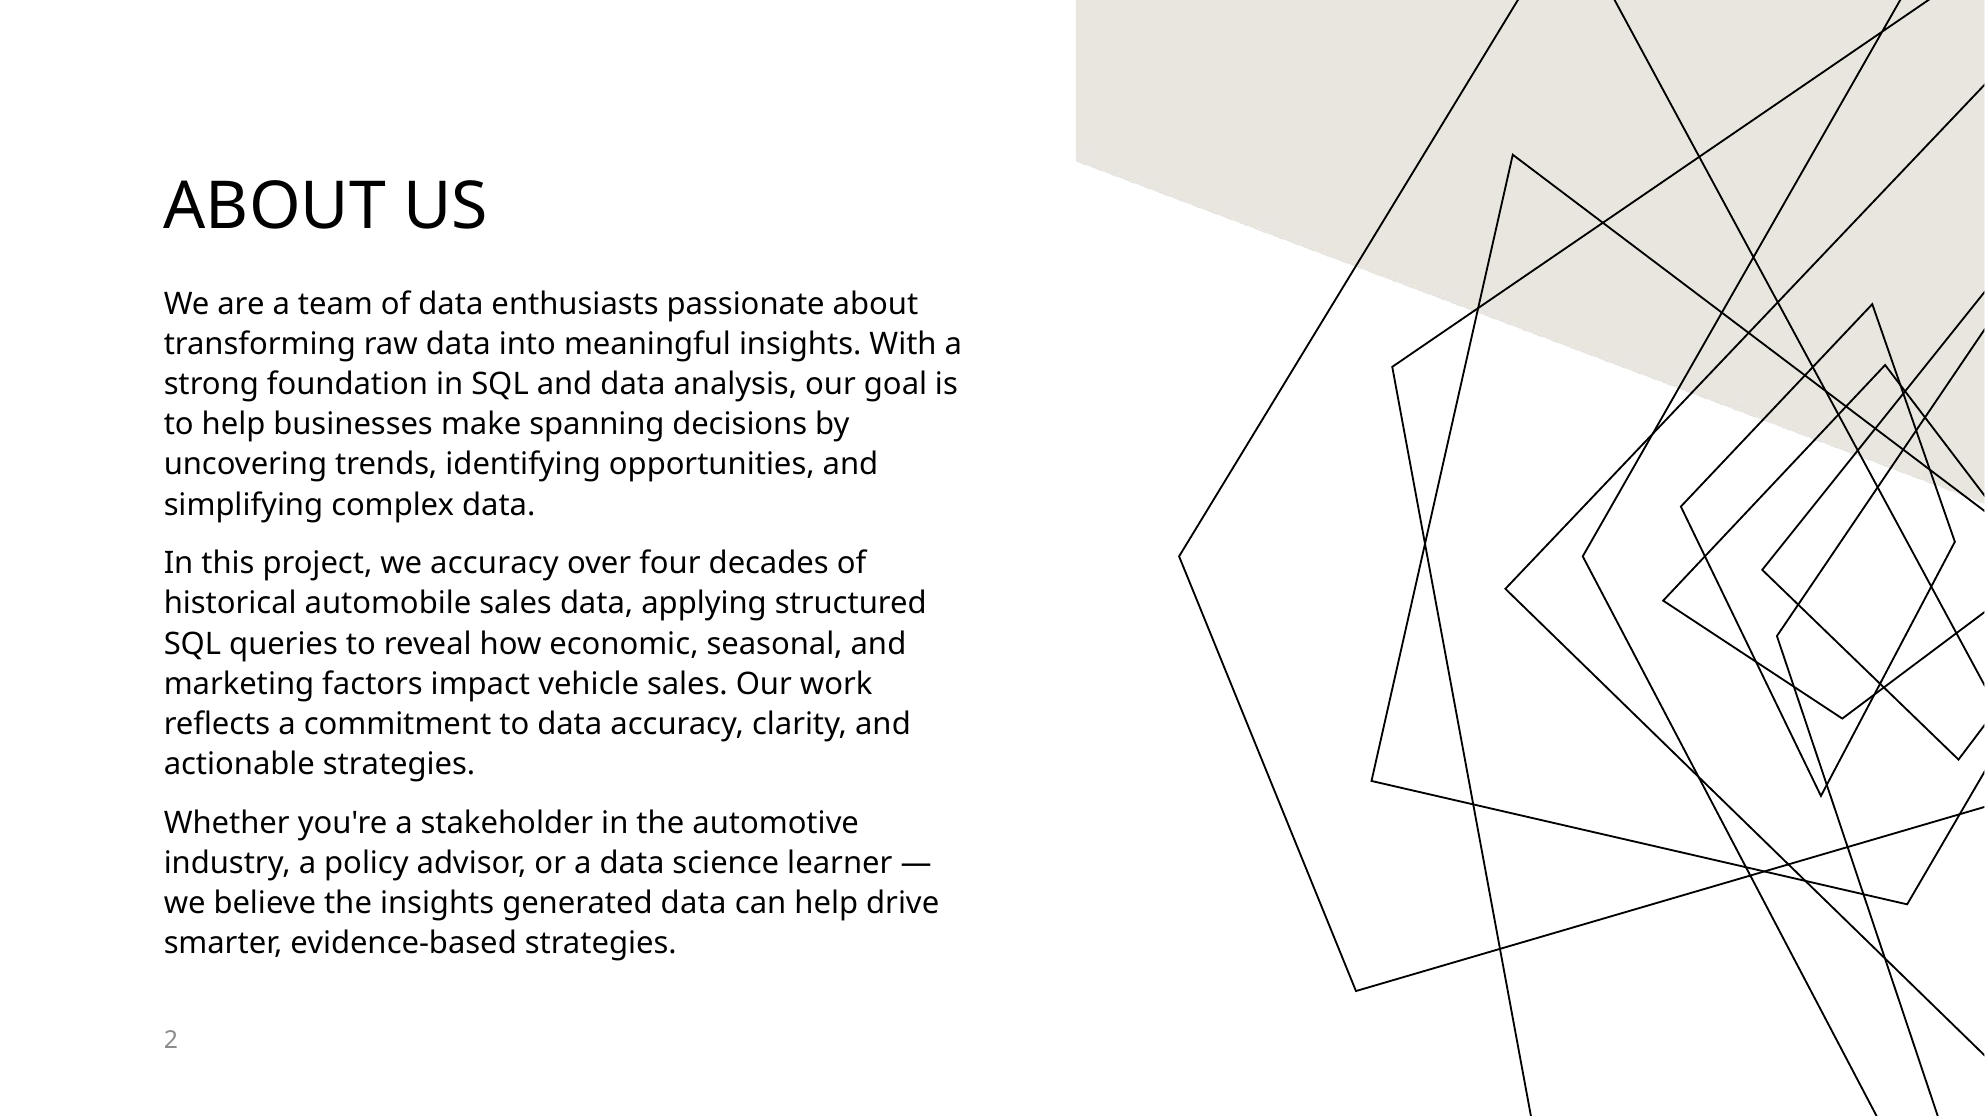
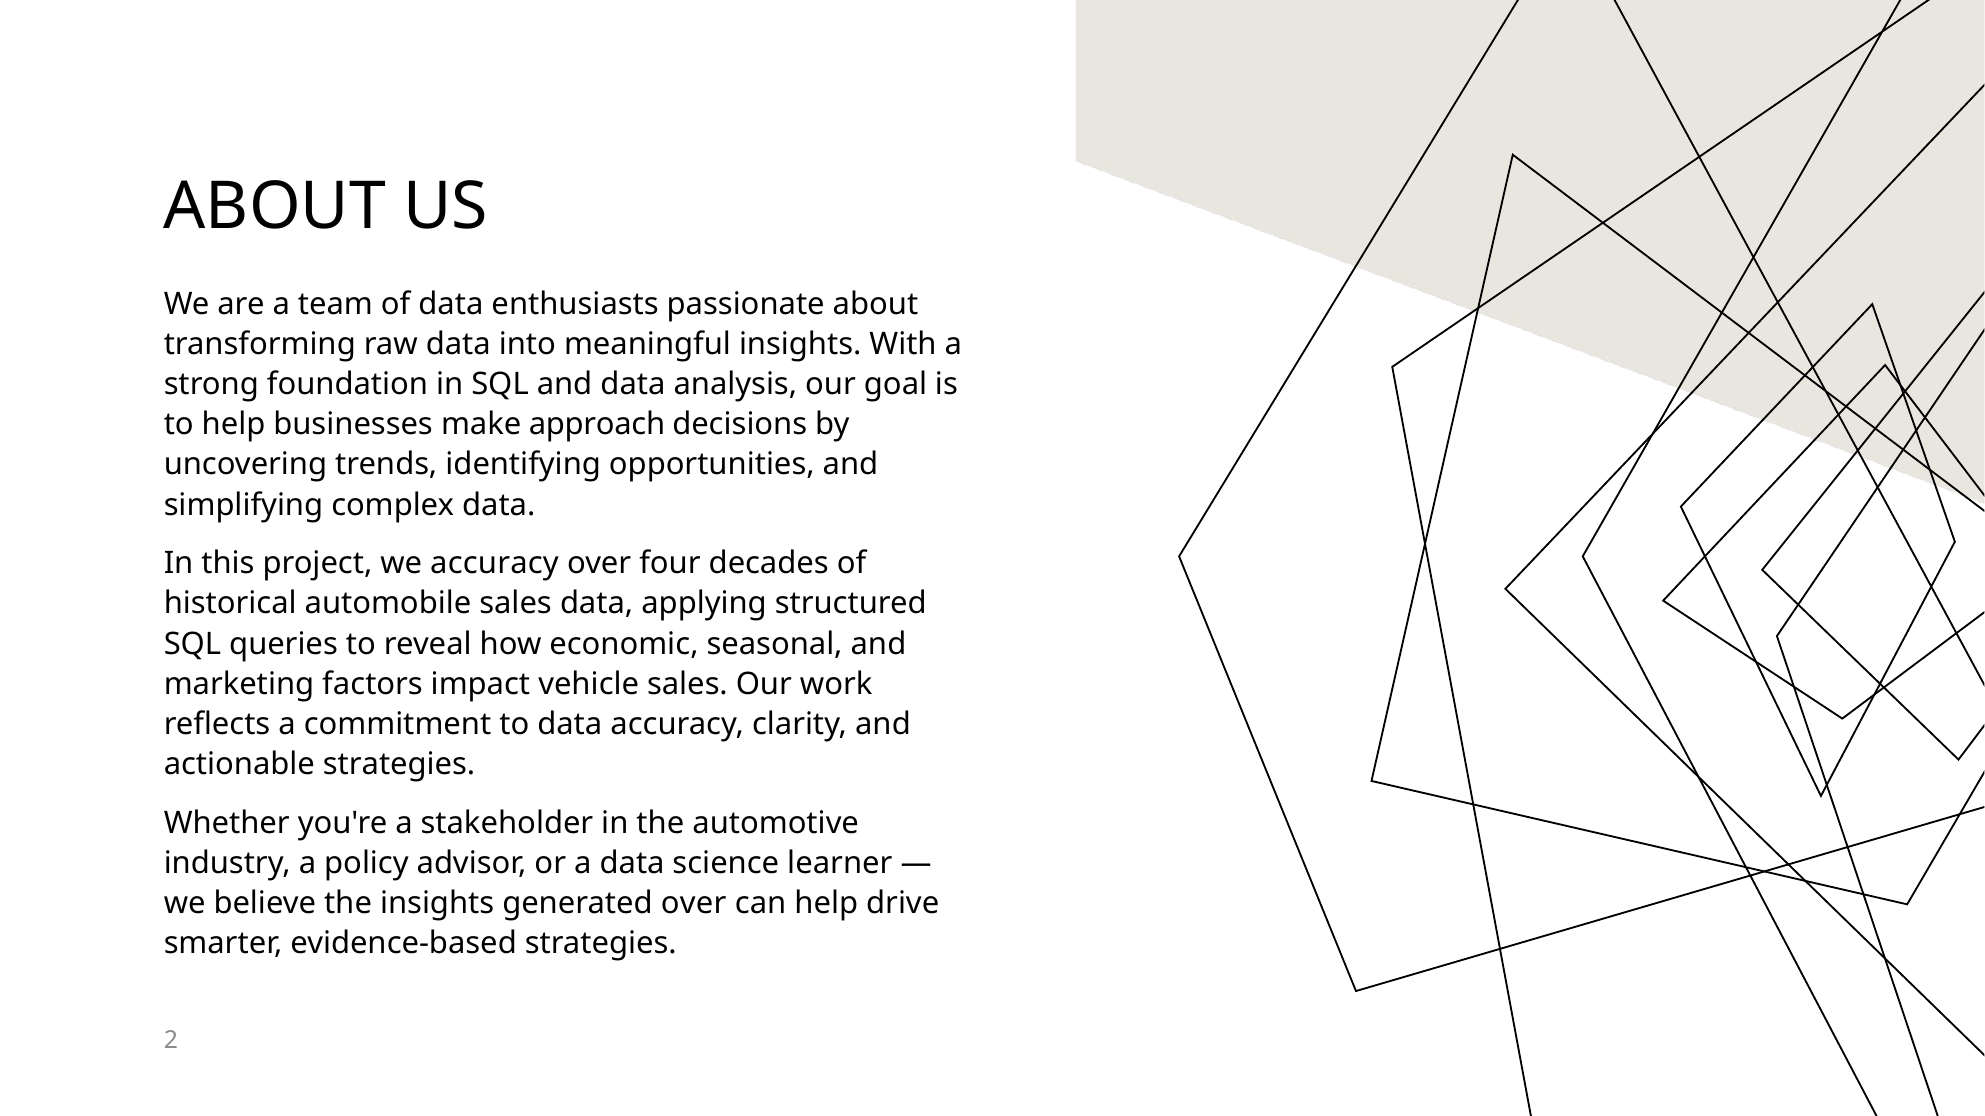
spanning: spanning -> approach (597, 425)
generated data: data -> over (694, 904)
